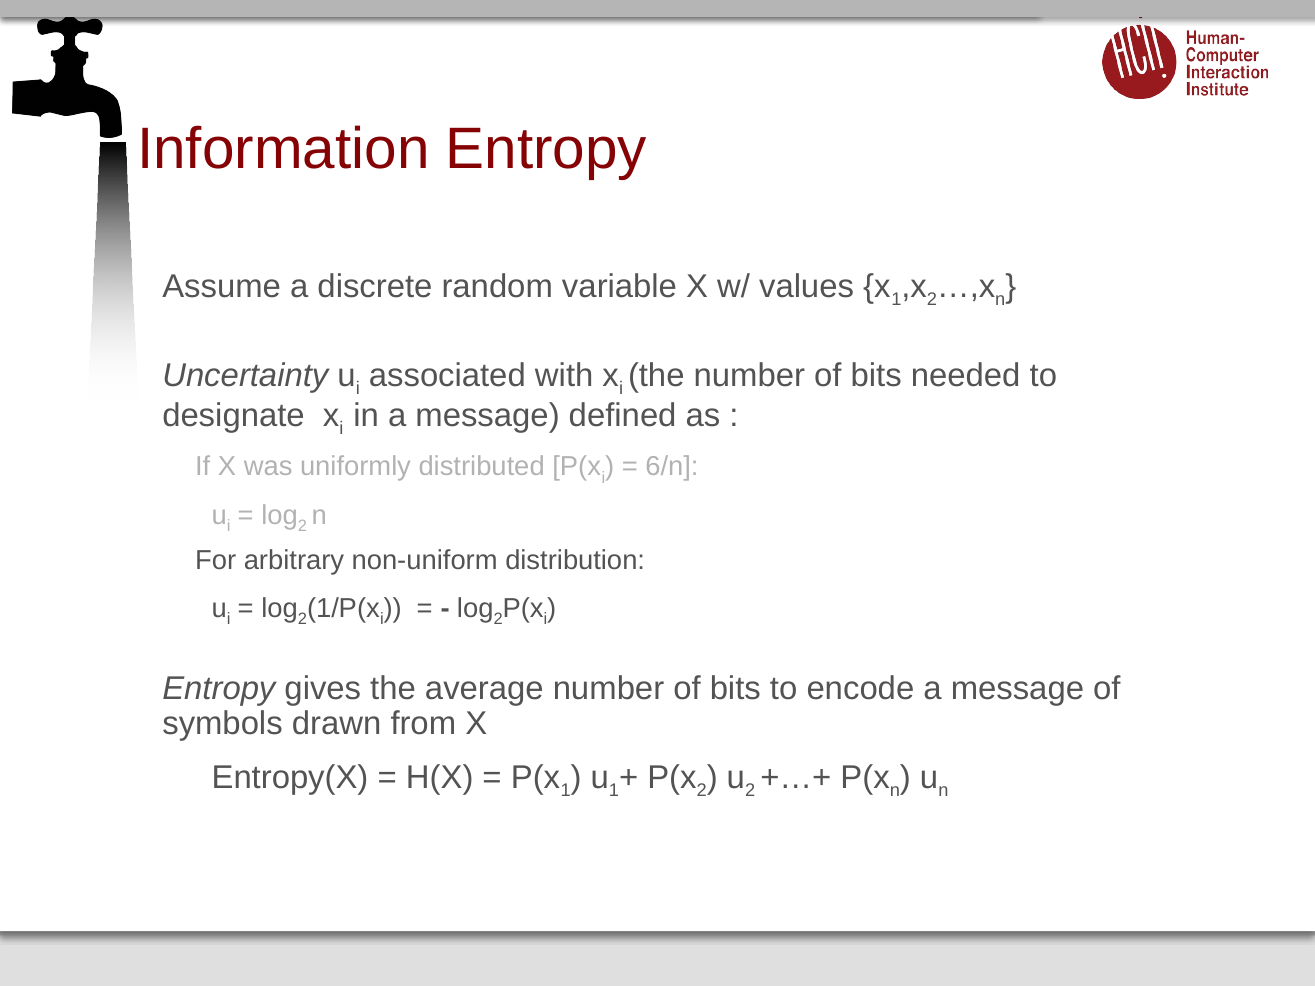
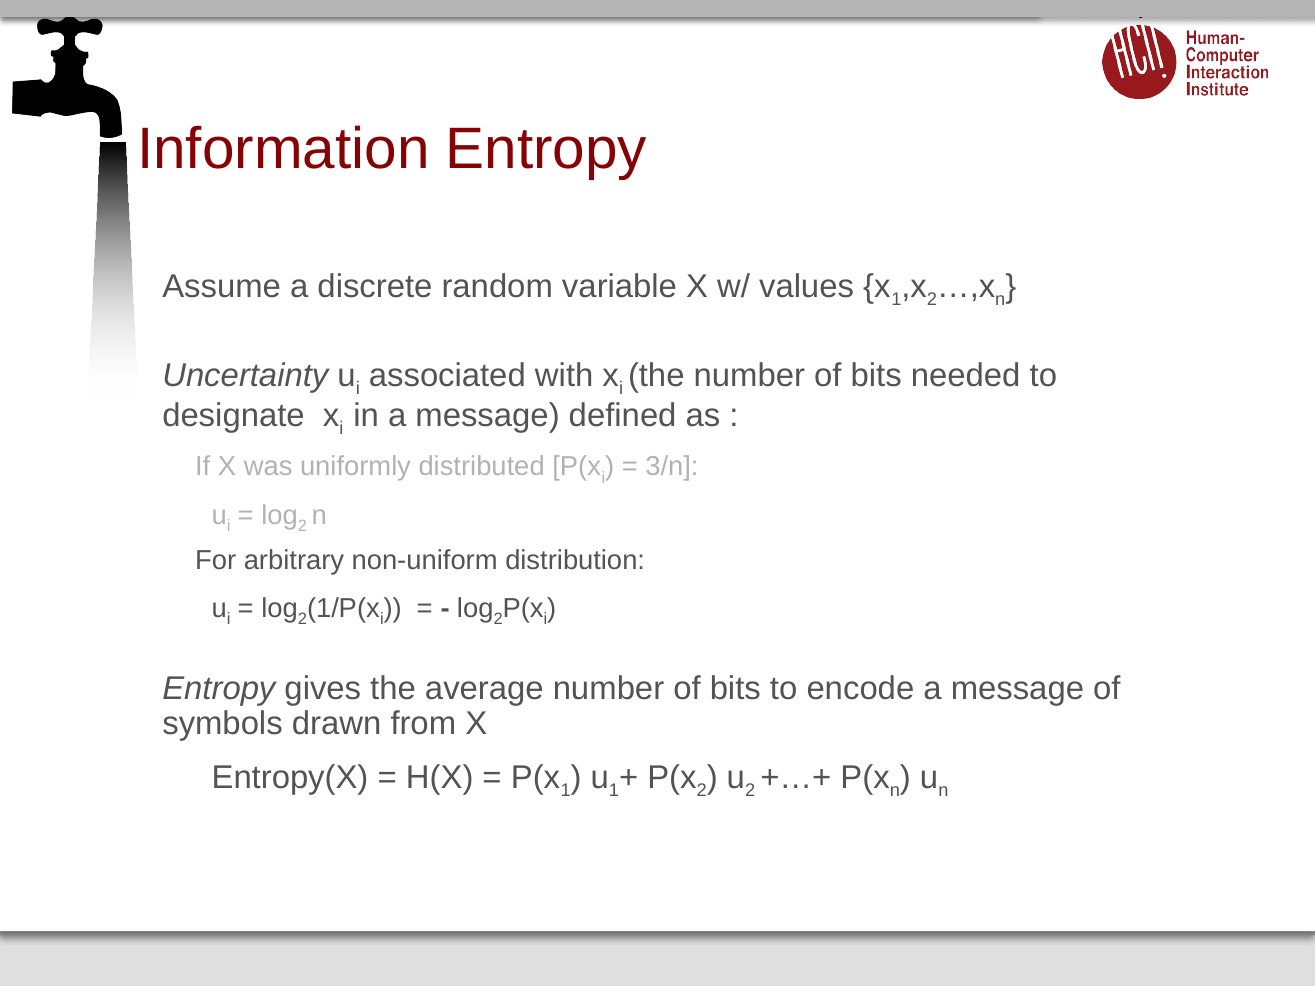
6/n: 6/n -> 3/n (672, 467)
